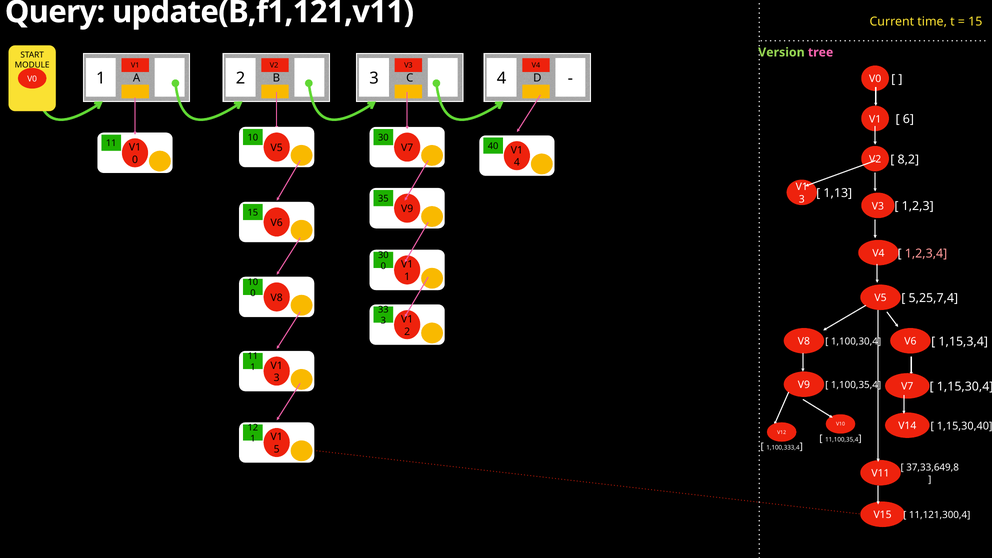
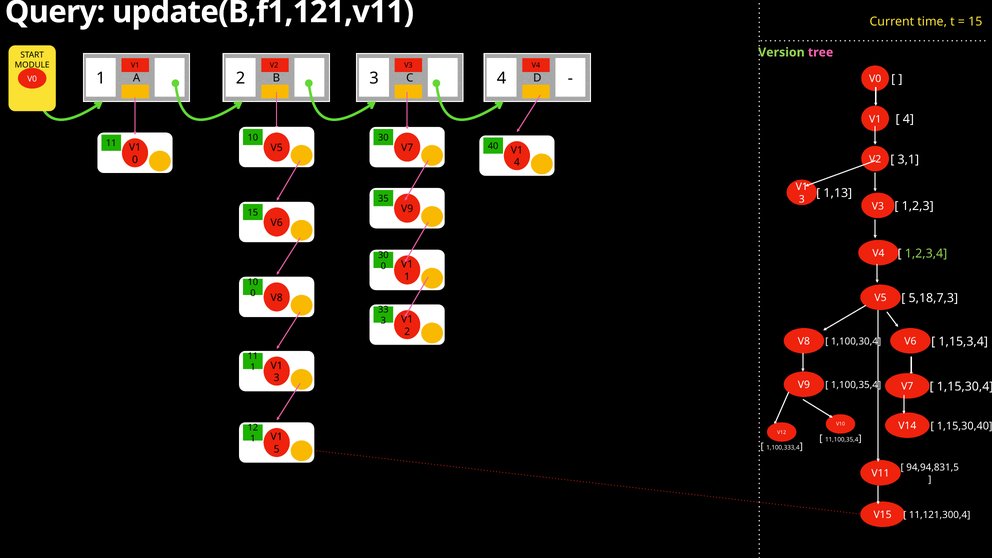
6: 6 -> 4 (908, 119)
8,2: 8,2 -> 3,1 (908, 160)
1,2,3,4 colour: pink -> light green (926, 254)
5,25,7,4: 5,25,7,4 -> 5,18,7,3 (933, 298)
37,33,649,8: 37,33,649,8 -> 94,94,831,5 (933, 468)
